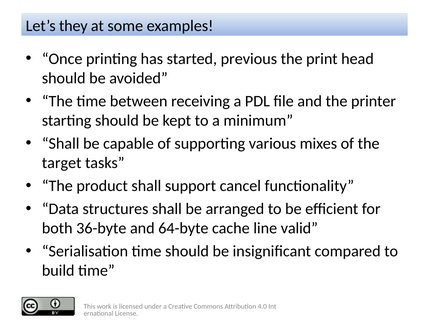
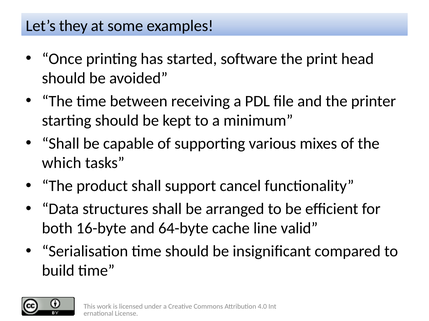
previous: previous -> software (249, 59)
target: target -> which (62, 163)
36-byte: 36-byte -> 16-byte (101, 229)
